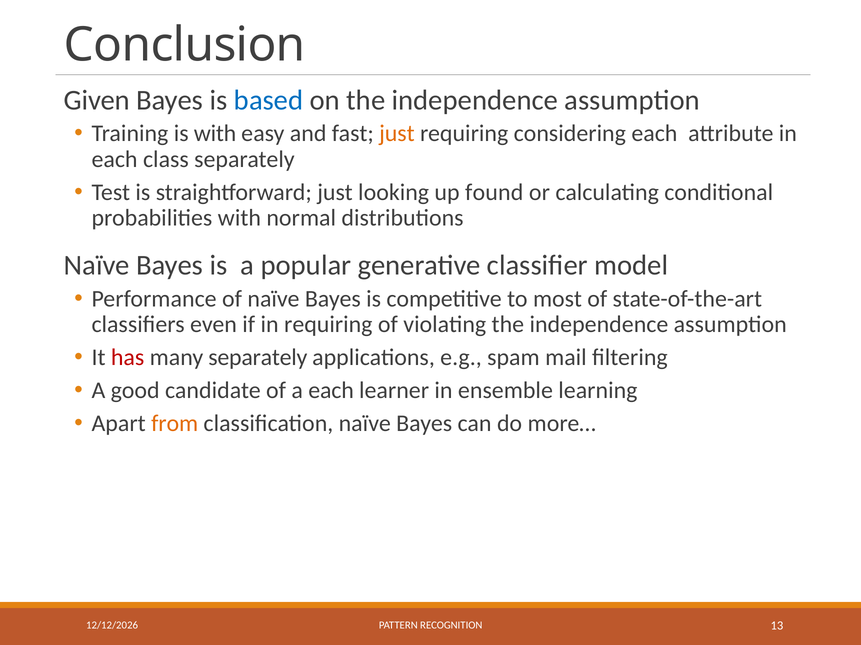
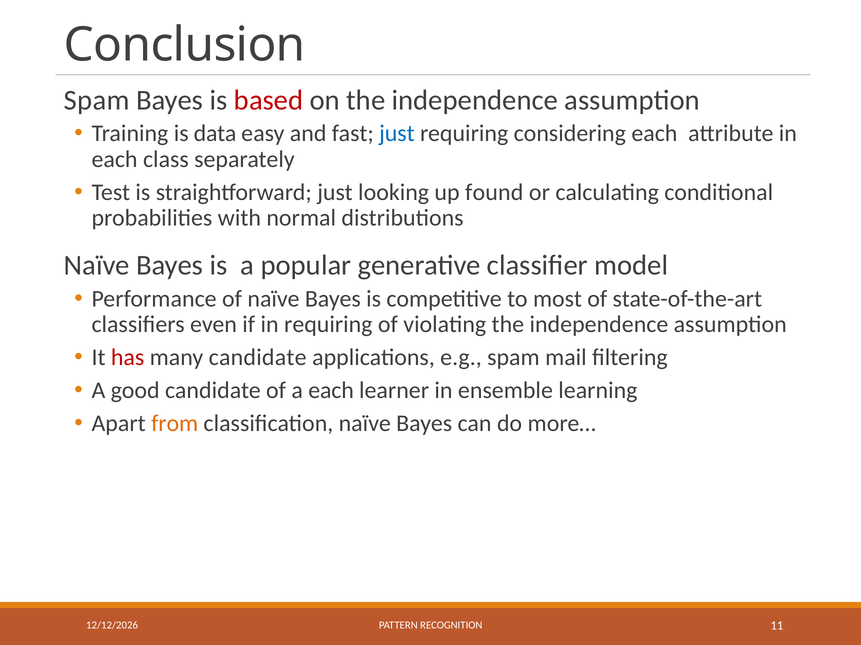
Given: Given -> Spam (97, 100)
based colour: blue -> red (269, 100)
is with: with -> data (215, 134)
just colour: orange -> blue (397, 134)
many separately: separately -> candidate (258, 358)
13: 13 -> 11 (777, 626)
